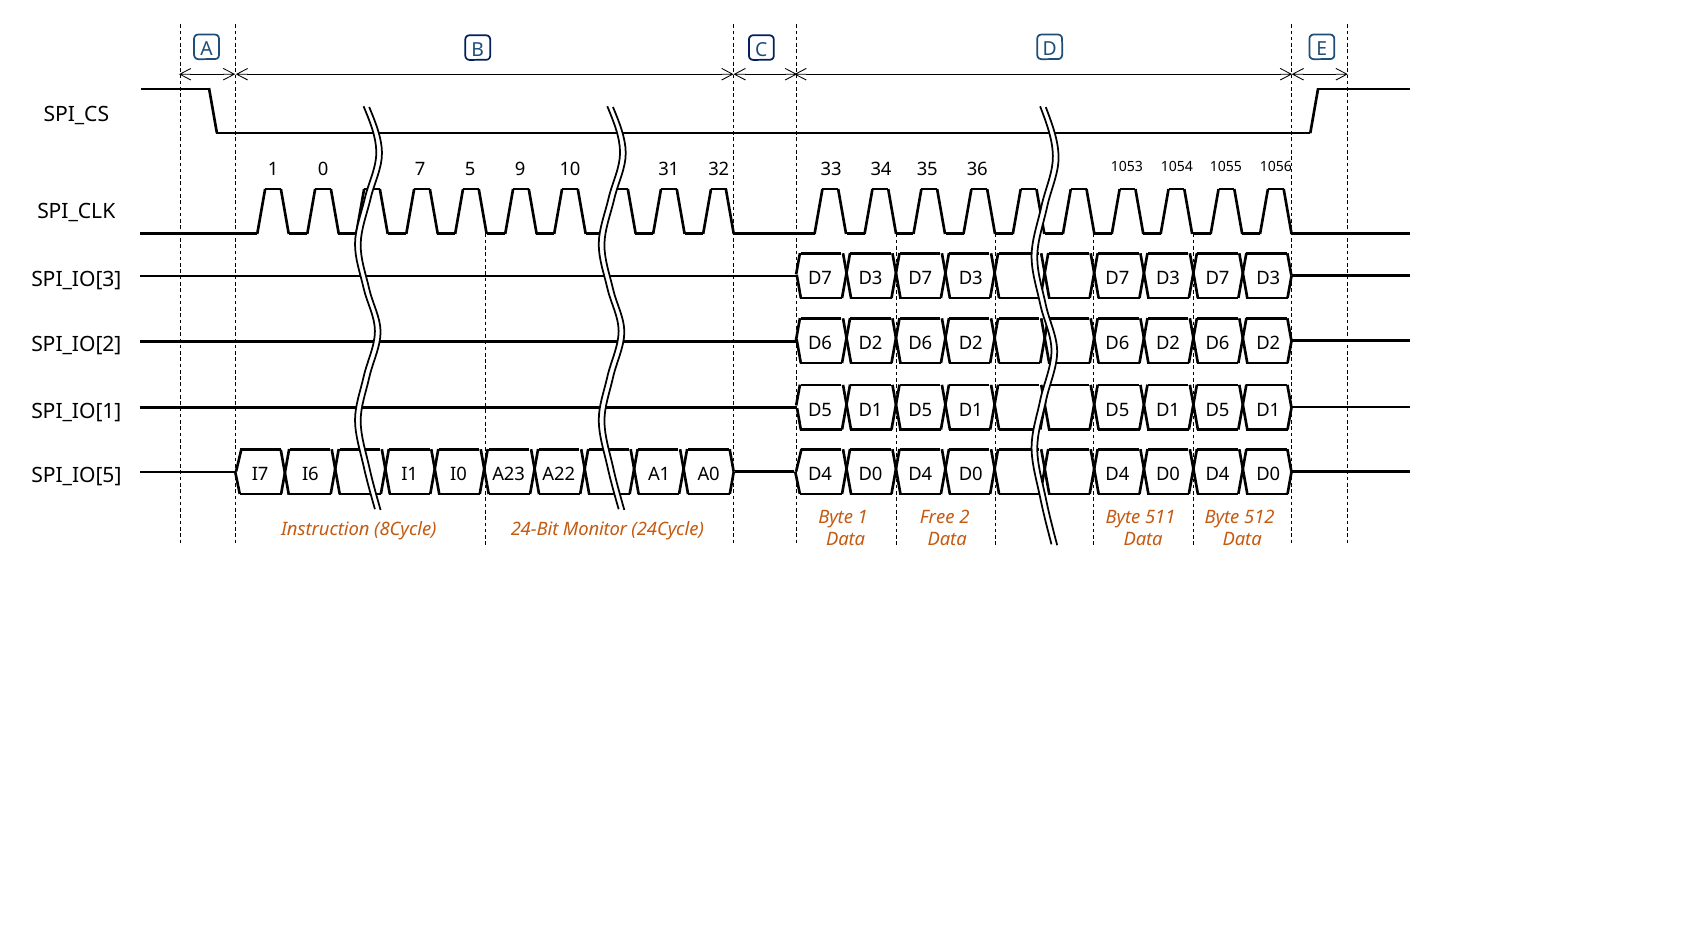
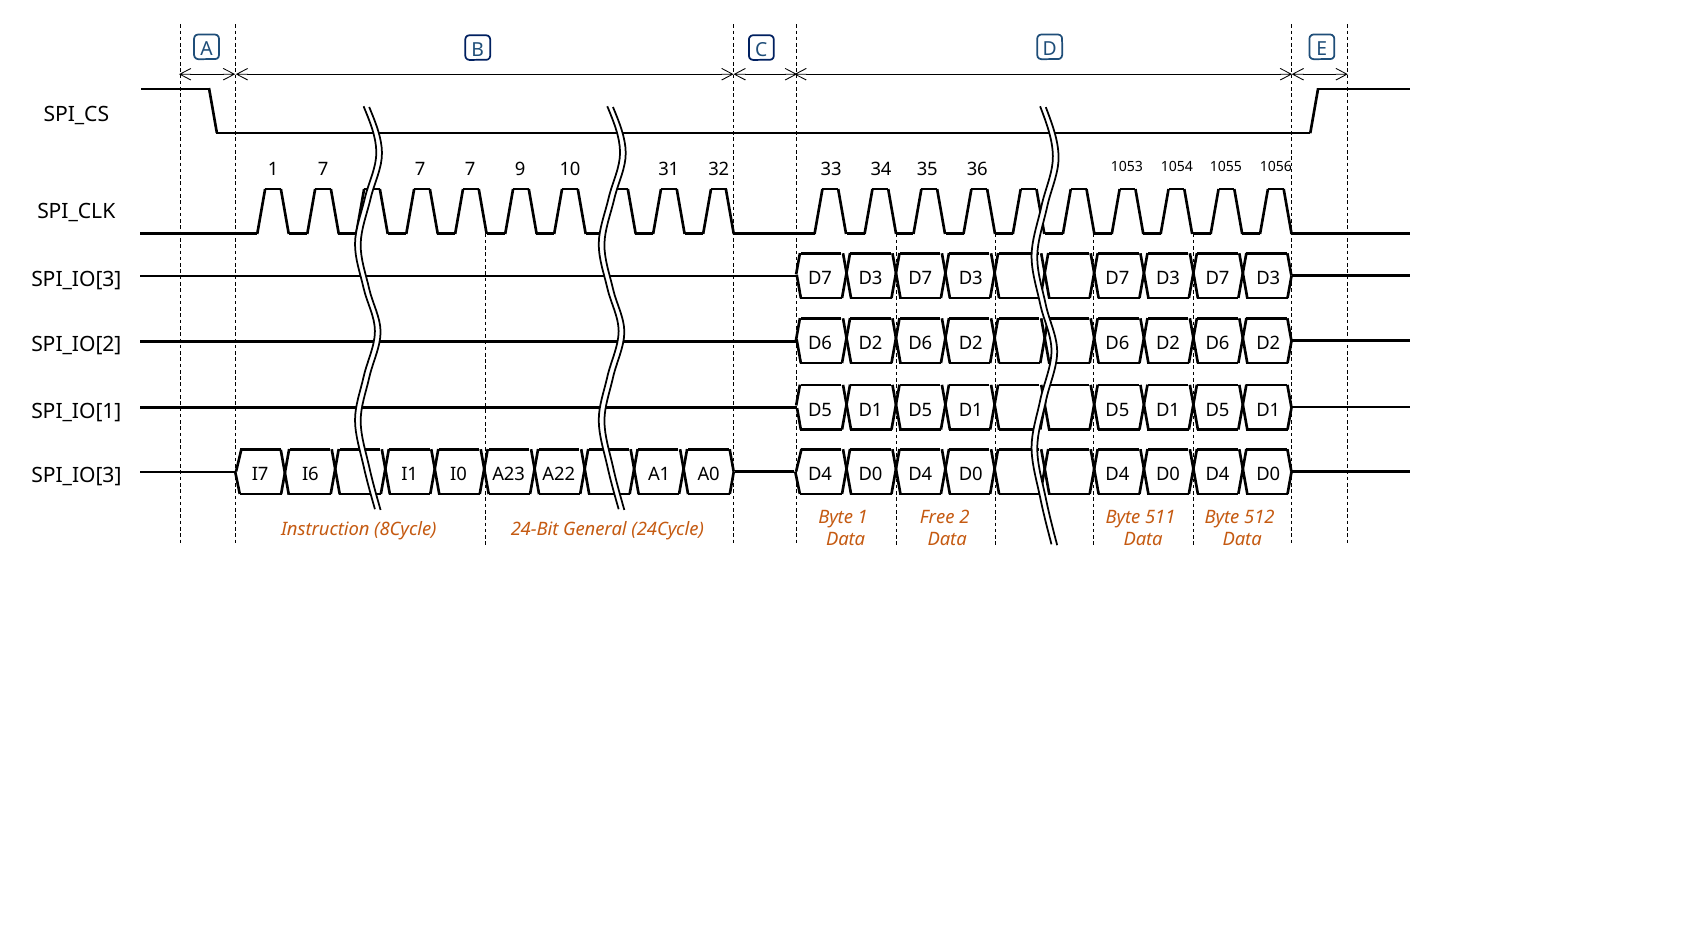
1 0: 0 -> 7 (323, 170)
5: 5 -> 7 (470, 170)
SPI_IO[5: SPI_IO[5 -> SPI_IO[3 (76, 476)
Monitor: Monitor -> General (595, 529)
